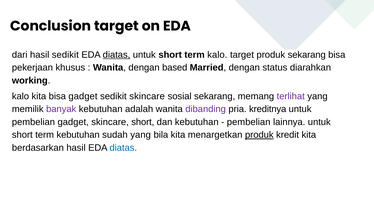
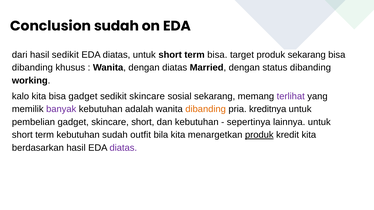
Conclusion target: target -> sudah (116, 26)
diatas underline: present -> none (117, 55)
term kalo: kalo -> bisa (217, 55)
pekerjaan: pekerjaan -> dibanding (32, 68)
dengan based: based -> diatas (175, 68)
status diarahkan: diarahkan -> dibanding (310, 68)
dibanding colour: purple -> orange (206, 109)
pembelian: pembelian -> sepertinya (249, 122)
sudah yang: yang -> outfit (141, 135)
diatas colour: blue -> purple (123, 148)
